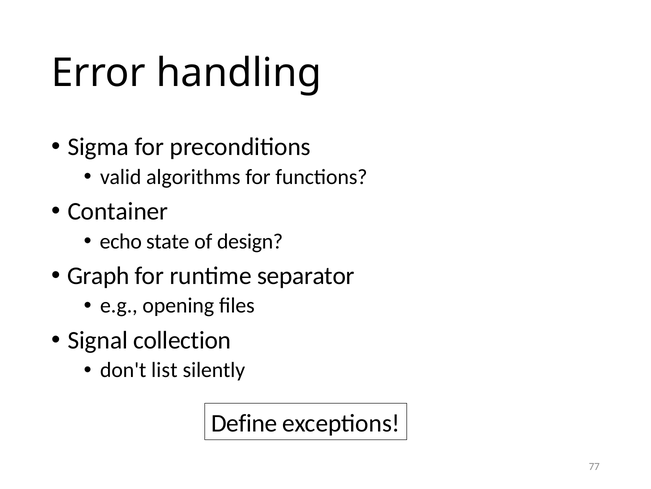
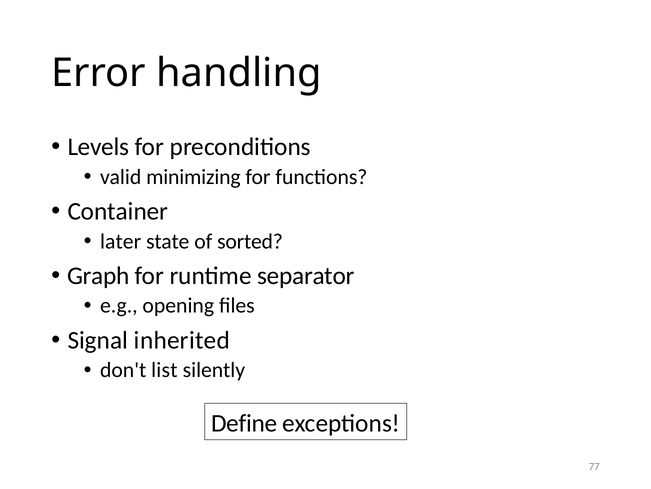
Sigma: Sigma -> Levels (98, 147)
algorithms: algorithms -> minimizing (193, 177)
echo: echo -> later (121, 241)
design: design -> sorted (250, 241)
collection: collection -> inherited (182, 340)
